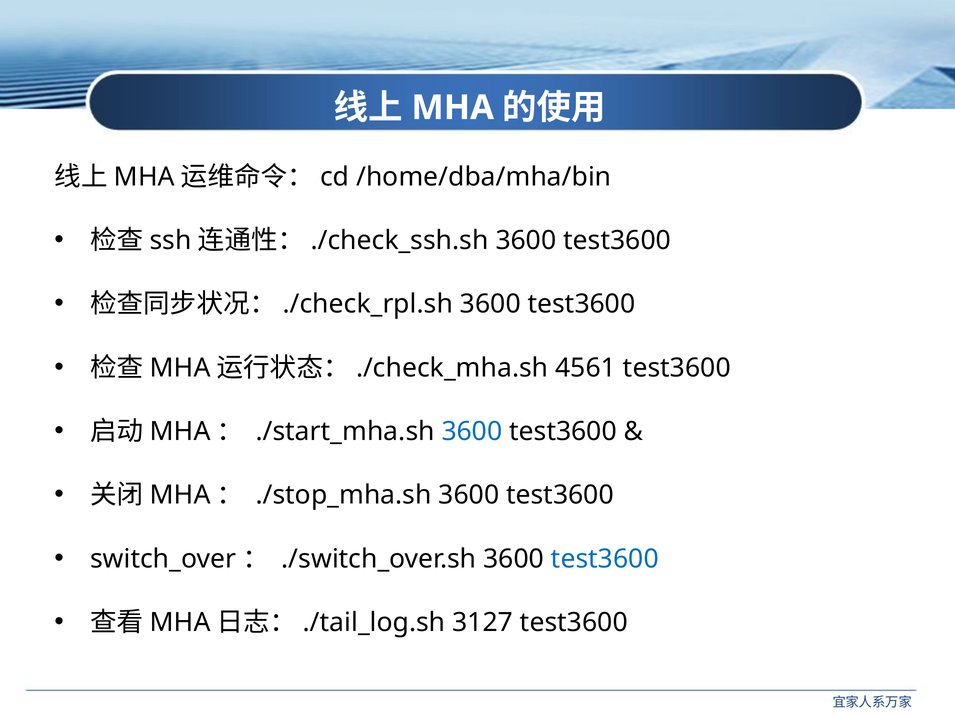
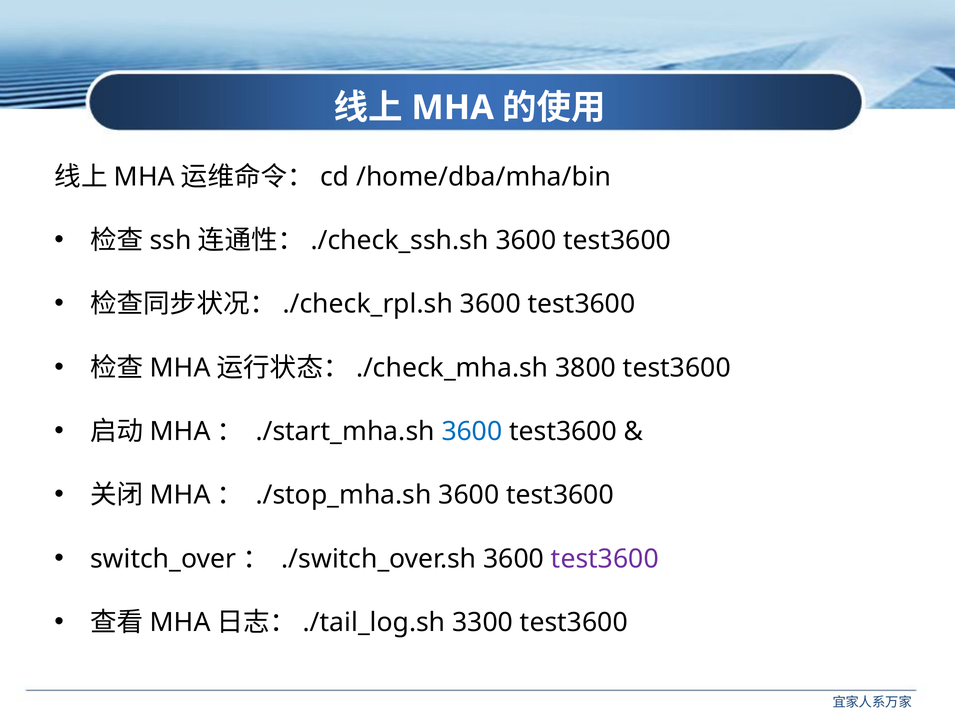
4561: 4561 -> 3800 (586, 368)
test3600 colour: blue -> purple (605, 559)
3127: 3127 -> 3300 (483, 623)
